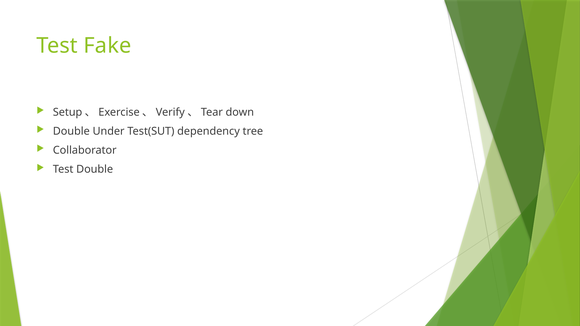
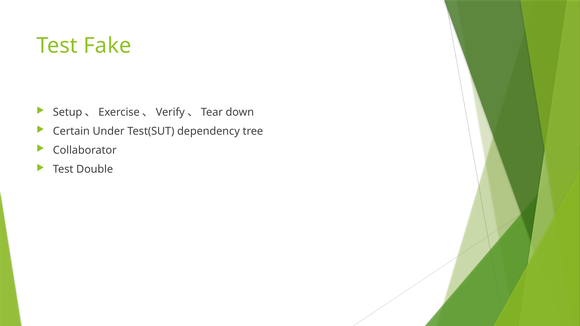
Double: Double -> Certain (71, 131)
